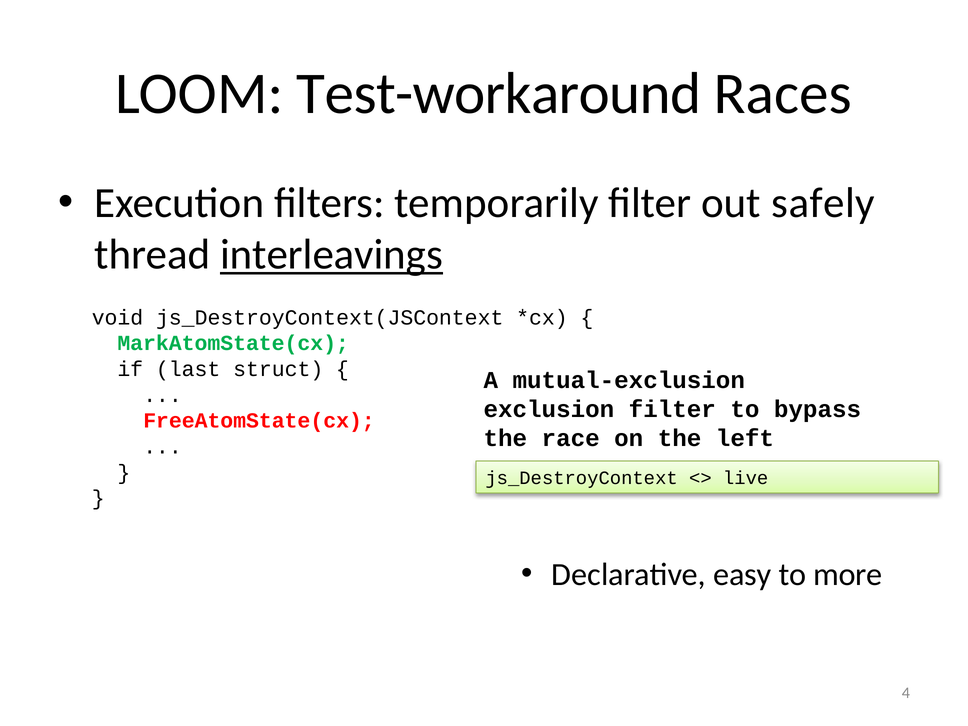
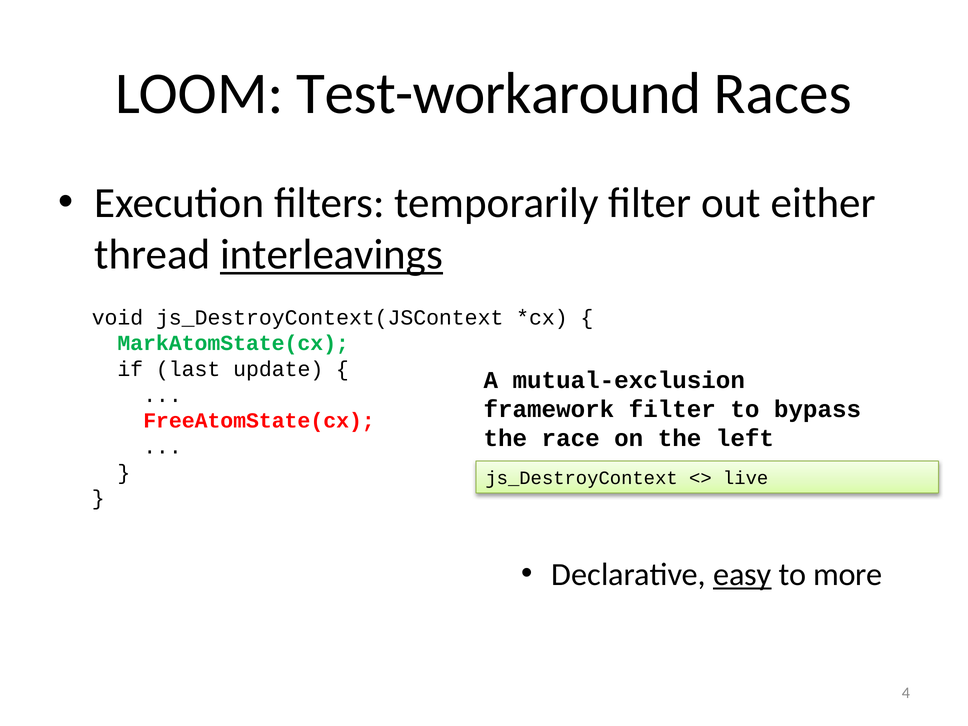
safely: safely -> either (823, 203)
struct: struct -> update (278, 369)
exclusion: exclusion -> framework (549, 409)
easy underline: none -> present (742, 574)
